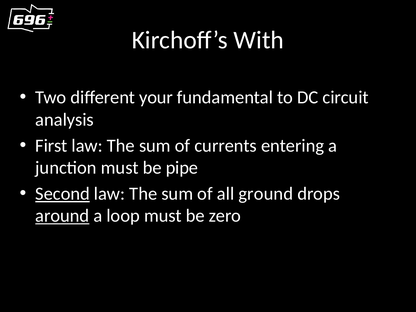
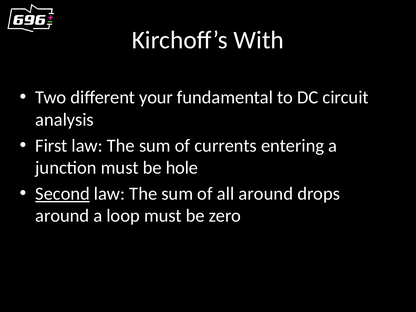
pipe: pipe -> hole (182, 168)
all ground: ground -> around (266, 194)
around underline: present -> none (62, 216)
